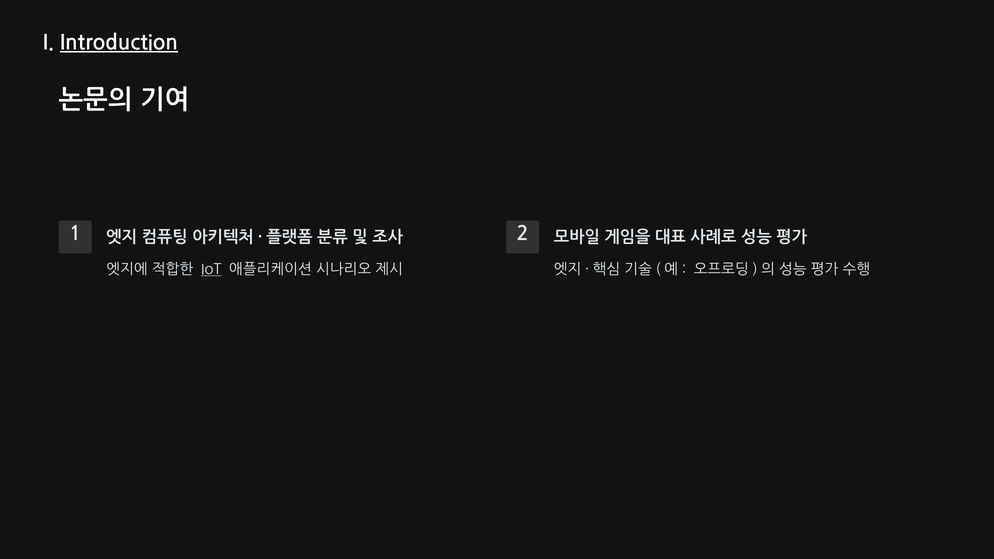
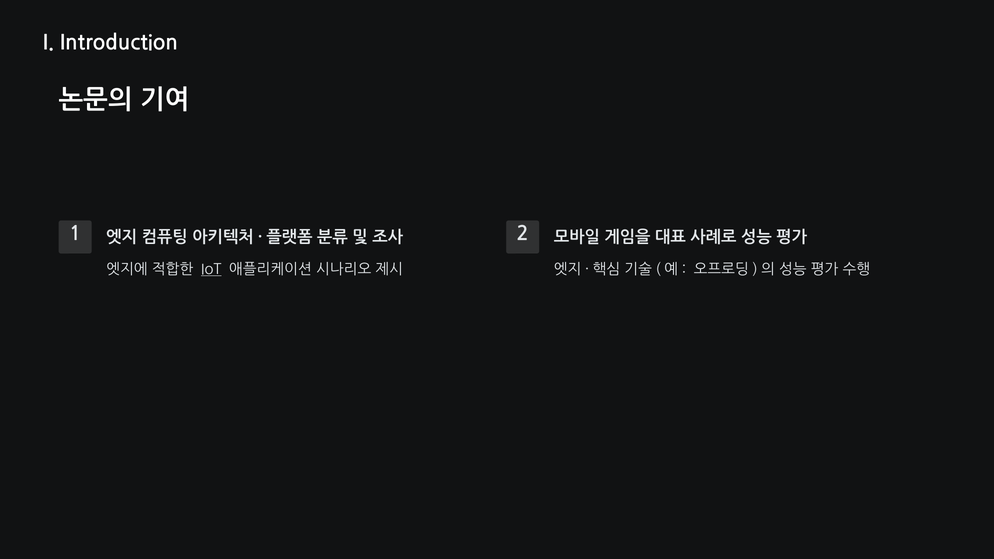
Introduction underline: present -> none (119, 43)
